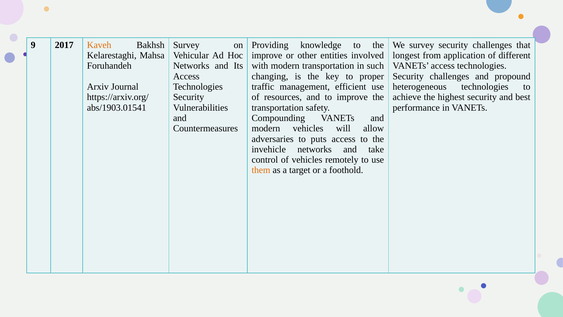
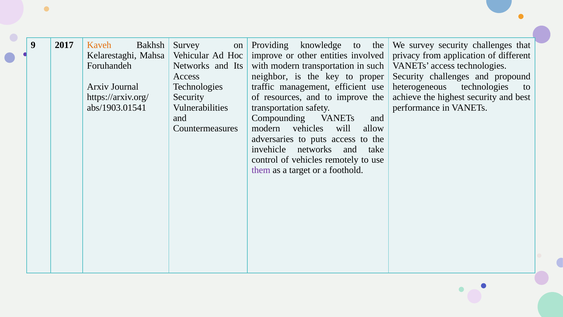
longest: longest -> privacy (406, 55)
changing: changing -> neighbor (270, 76)
them colour: orange -> purple (261, 170)
